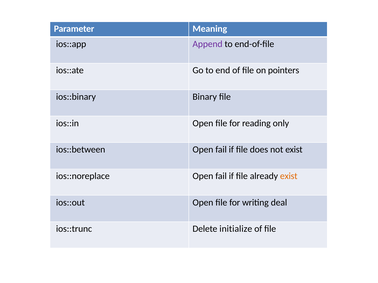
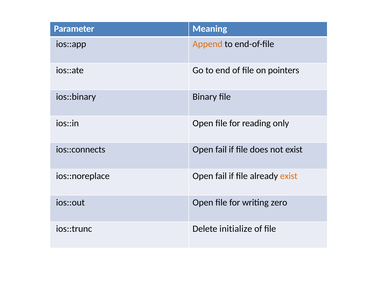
Append colour: purple -> orange (208, 44)
ios::between: ios::between -> ios::connects (81, 150)
deal: deal -> zero (279, 203)
